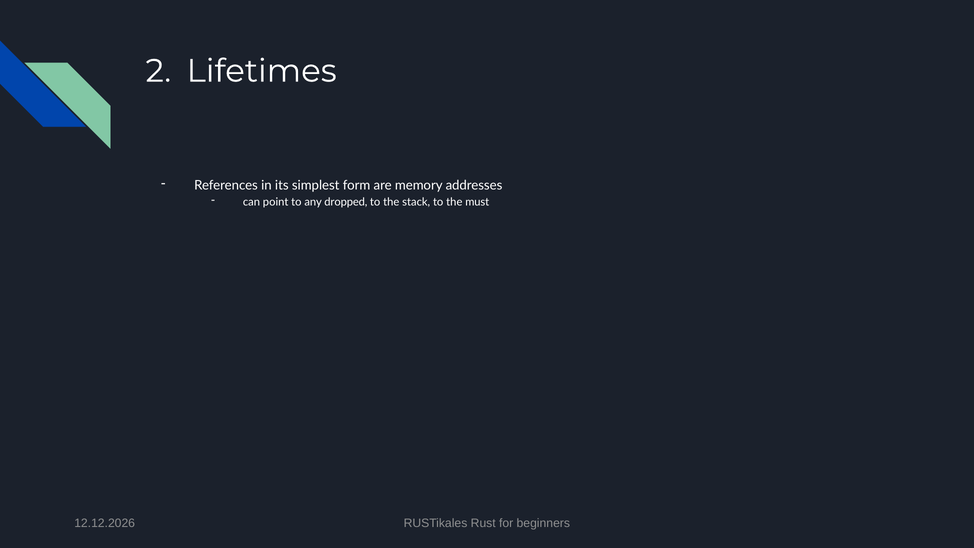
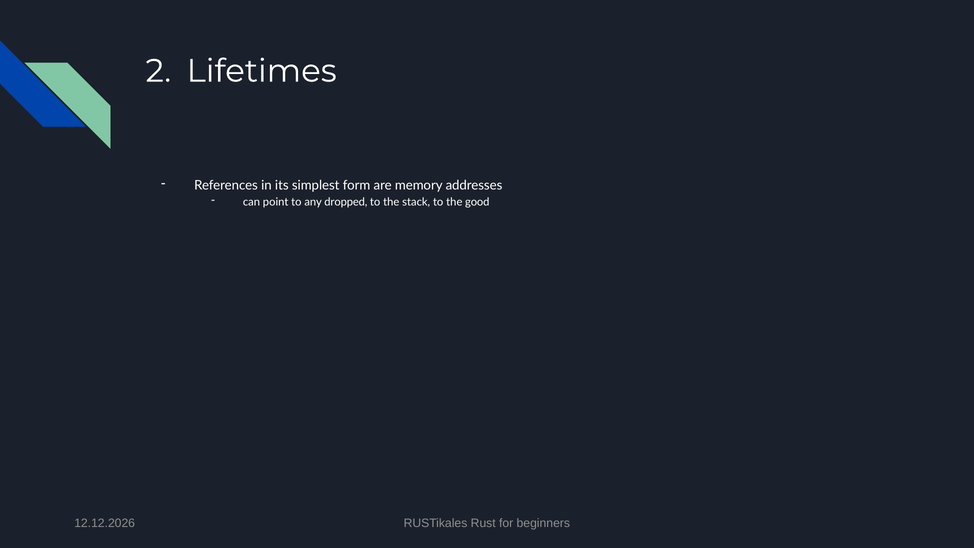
must: must -> good (477, 202)
